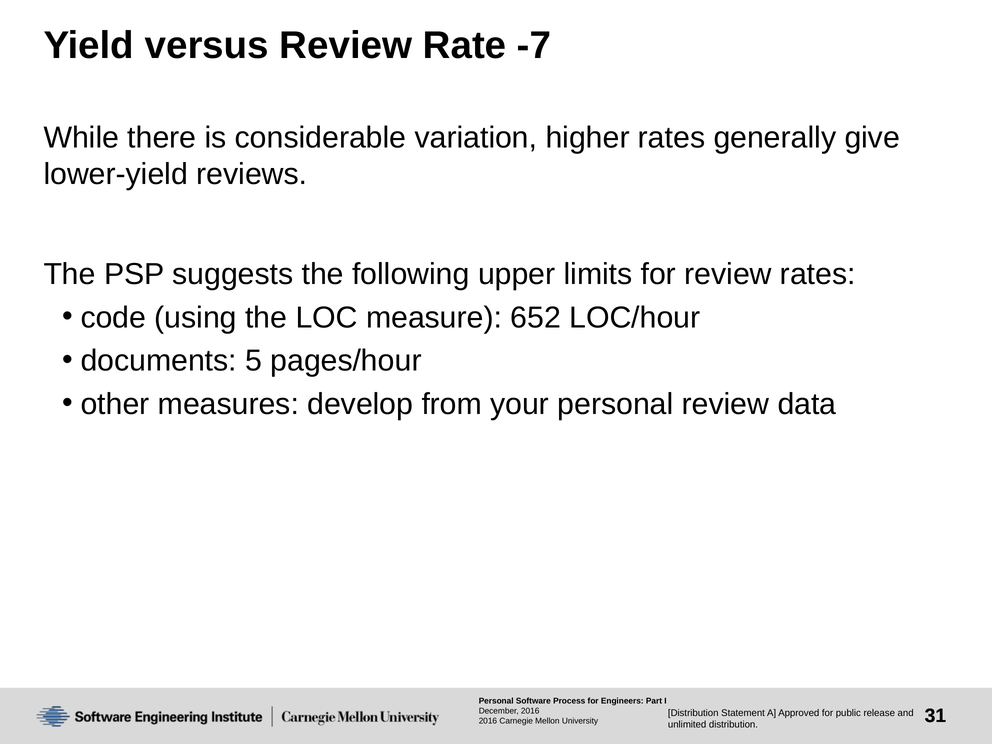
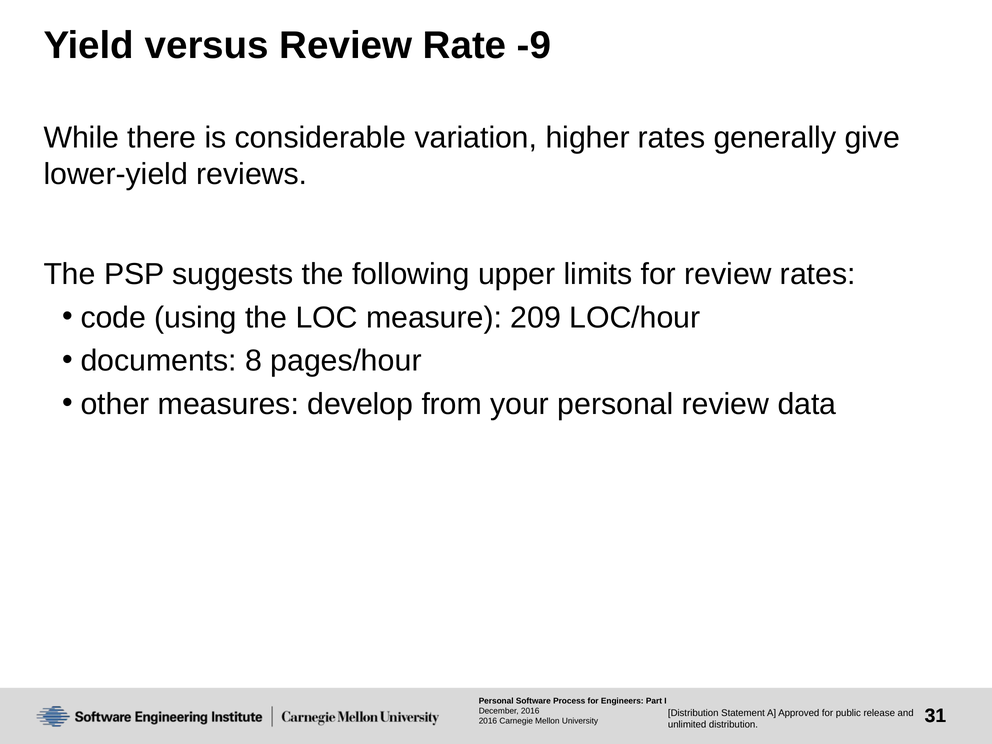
-7: -7 -> -9 (534, 45)
652: 652 -> 209 (536, 318)
5: 5 -> 8 (253, 361)
